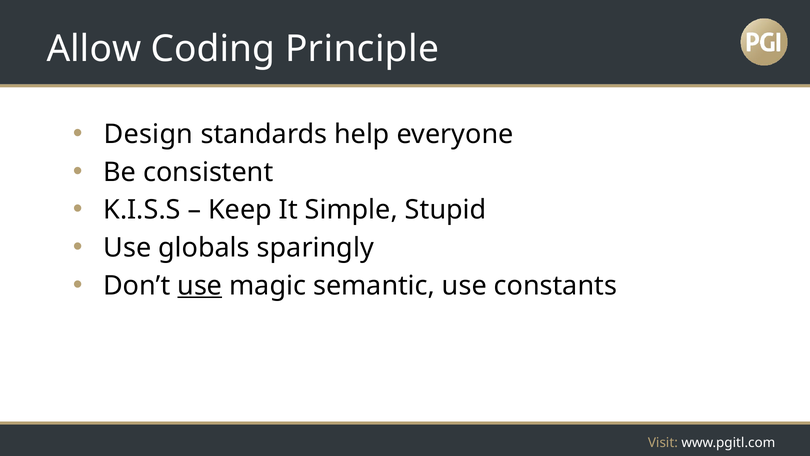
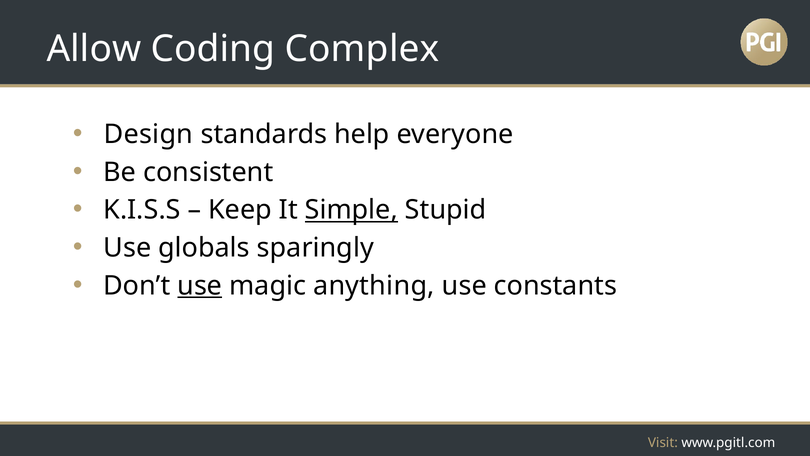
Principle: Principle -> Complex (362, 49)
Simple underline: none -> present (351, 210)
semantic: semantic -> anything (374, 285)
